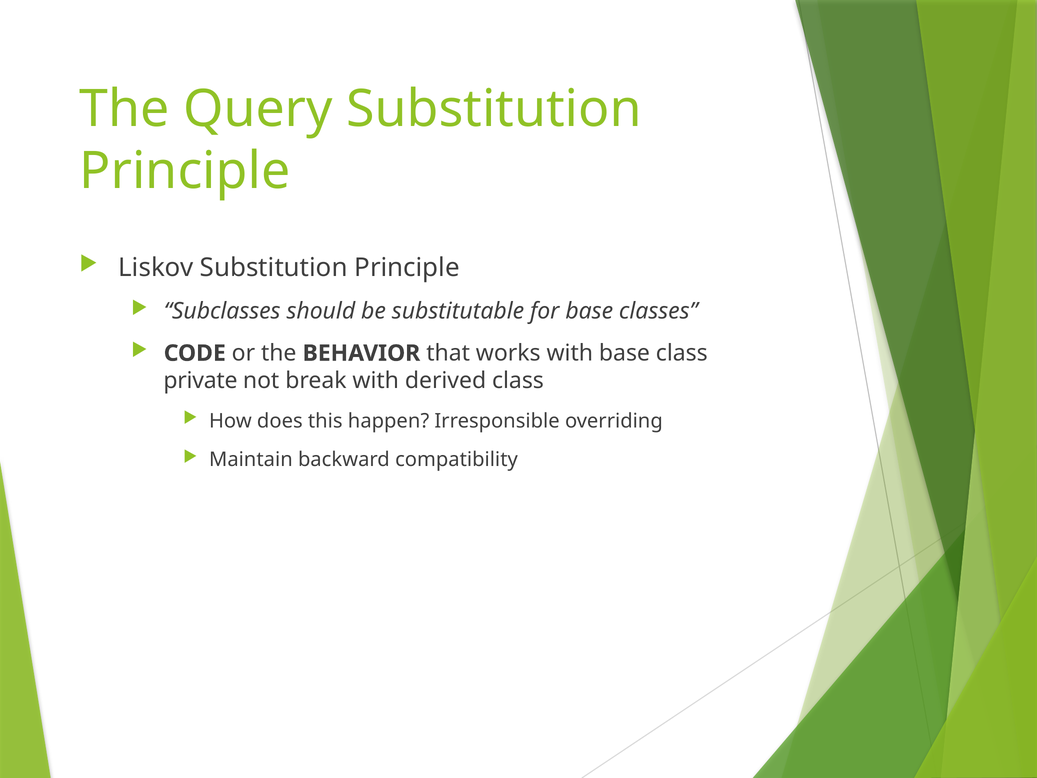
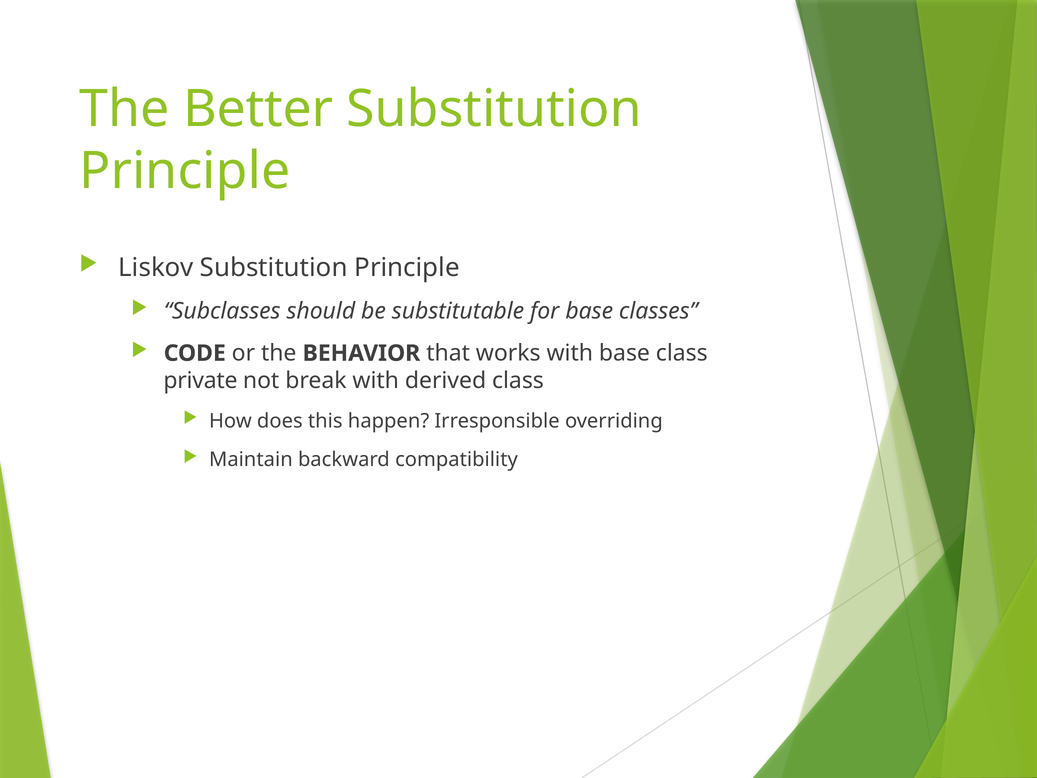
Query: Query -> Better (258, 109)
